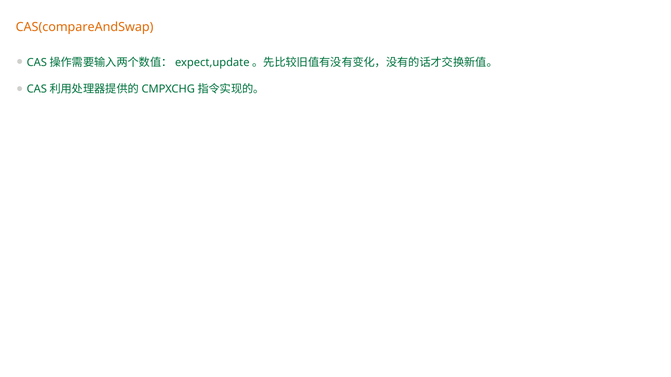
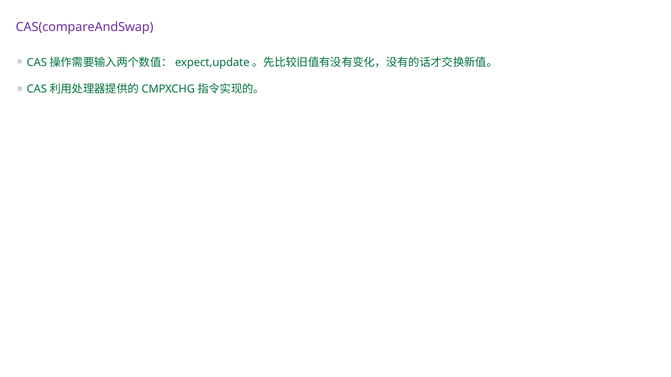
CAS(compareAndSwap colour: orange -> purple (85, 27)
